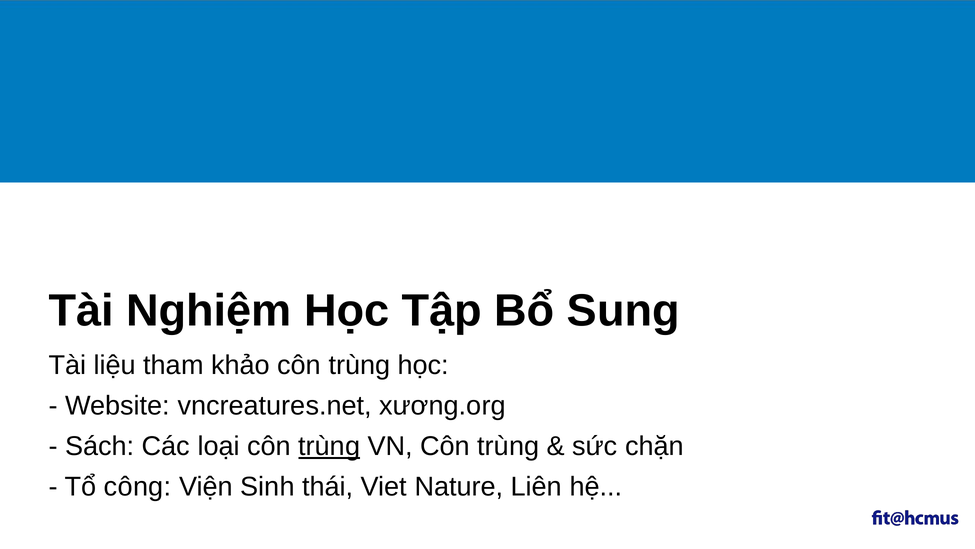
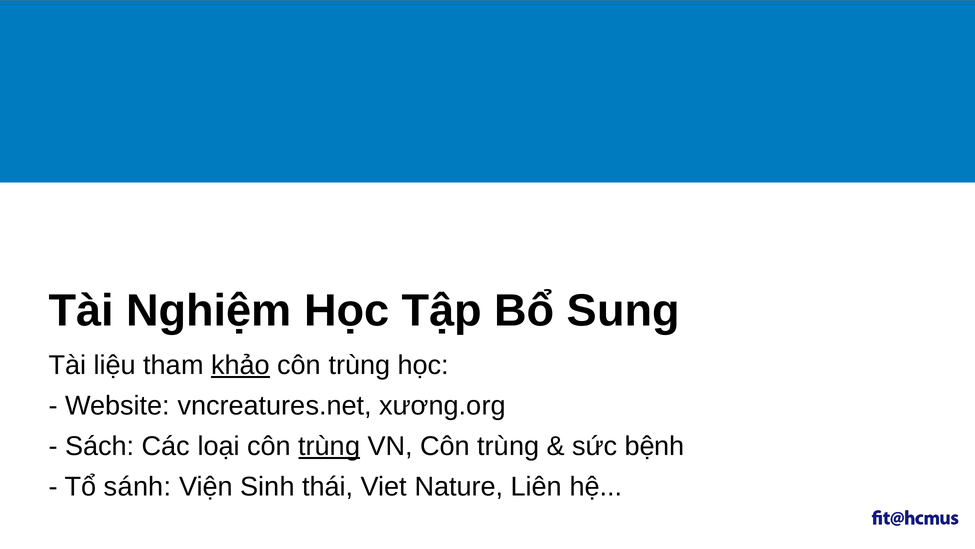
khảo underline: none -> present (240, 365)
chặn: chặn -> bệnh (655, 446)
công: công -> sánh (138, 486)
